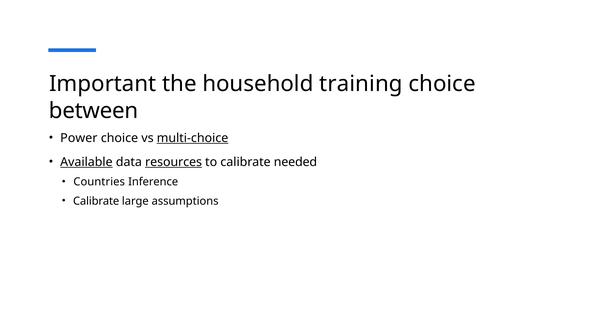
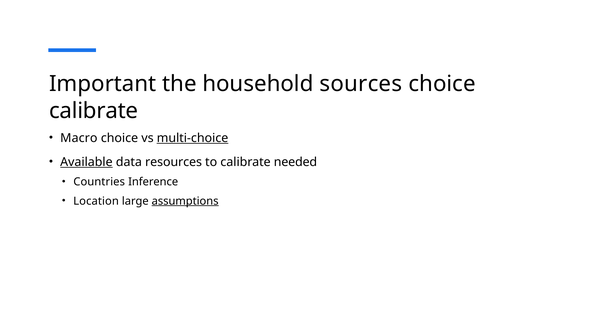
training: training -> sources (361, 84)
between: between -> calibrate (94, 111)
Power: Power -> Macro (79, 138)
resources underline: present -> none (174, 162)
Calibrate: Calibrate -> Location (96, 201)
assumptions underline: none -> present (185, 201)
